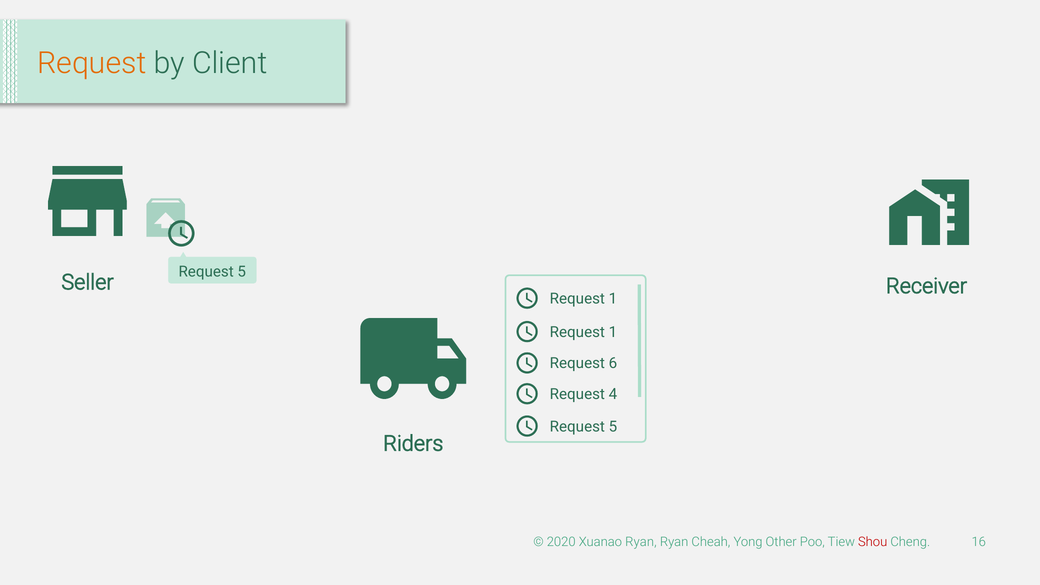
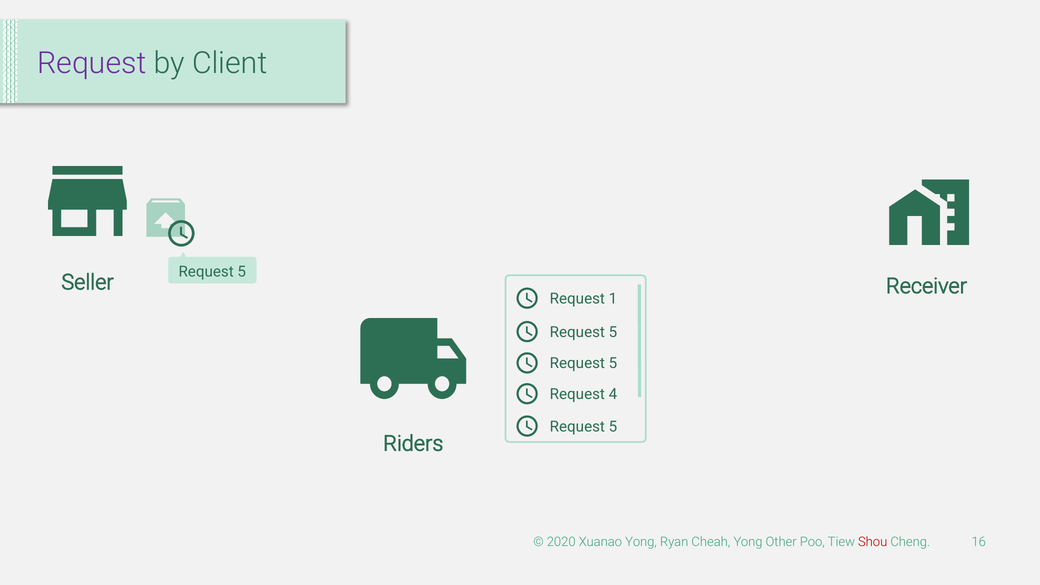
Request colour: orange -> purple (92, 63)
1: 1 -> 5 (613, 332)
6: 6 -> 5 (613, 363)
Xuanao Ryan: Ryan -> Yong (641, 542)
